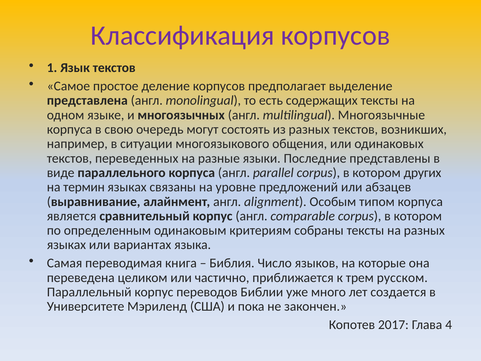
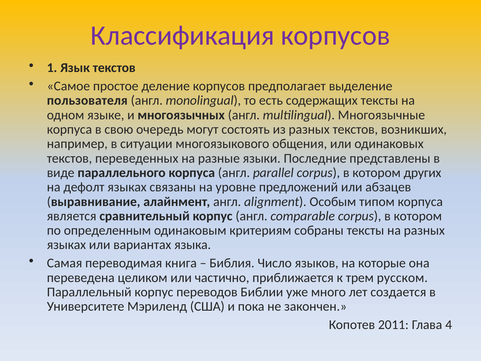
представлена: представлена -> пользователя (87, 100)
термин: термин -> дефолт (84, 187)
2017: 2017 -> 2011 (393, 325)
